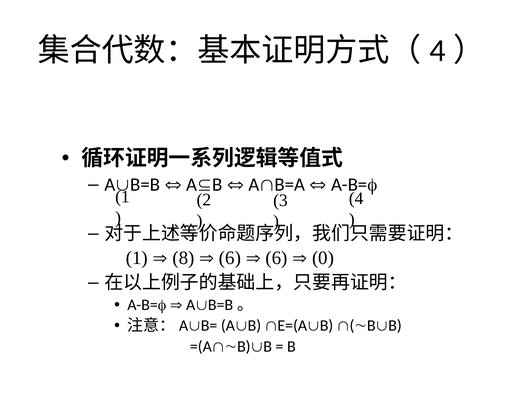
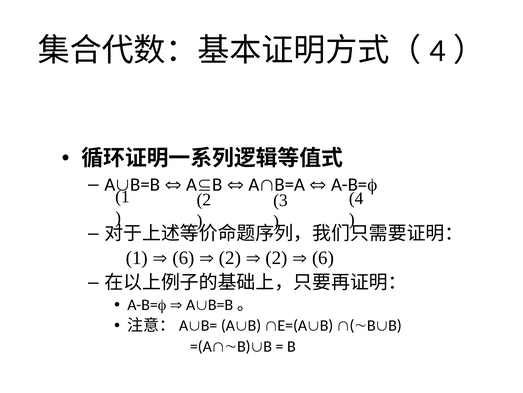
8: 8 -> 6 (183, 258)
6: 6 -> 2 (230, 258)
6: 6 -> 2 (277, 258)
0: 0 -> 6 (323, 258)
